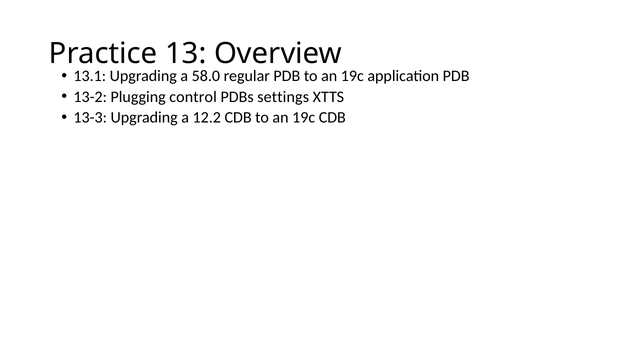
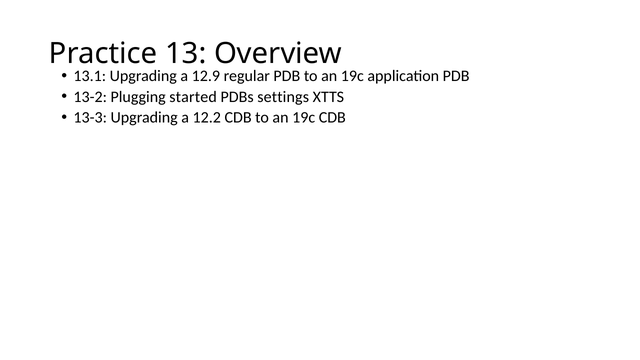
58.0: 58.0 -> 12.9 (206, 76)
control: control -> started (193, 97)
